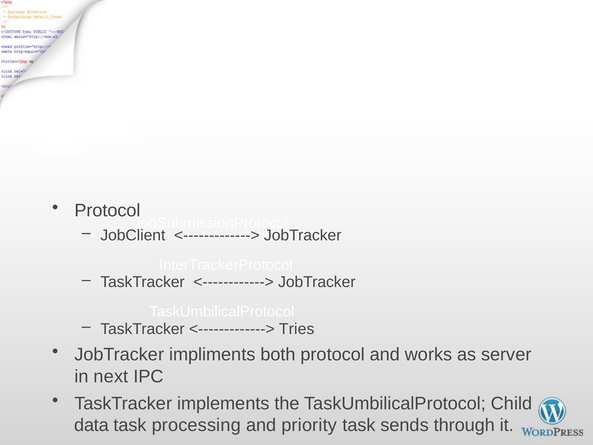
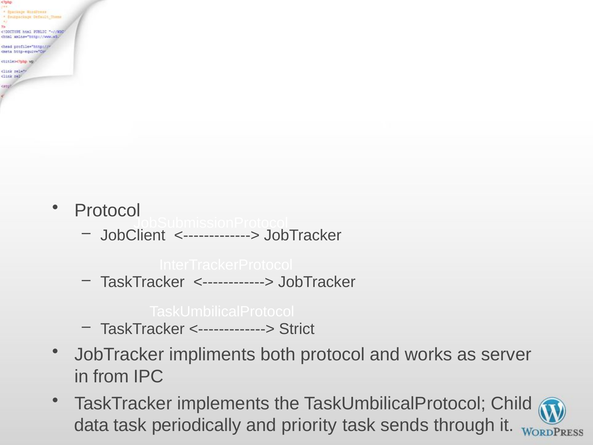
Tries: Tries -> Strict (297, 329)
next: next -> from (111, 376)
processing: processing -> periodically (196, 425)
